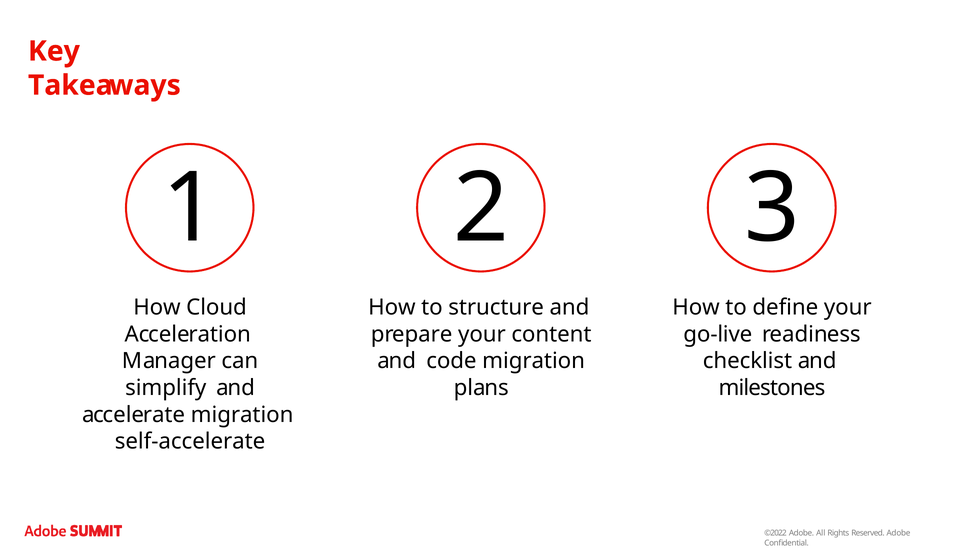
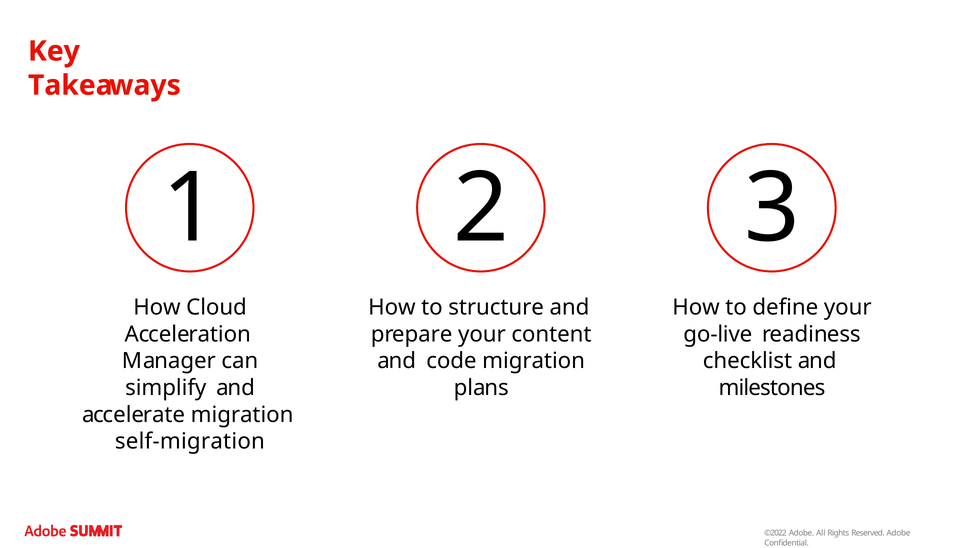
self-accelerate: self-accelerate -> self-migration (190, 441)
